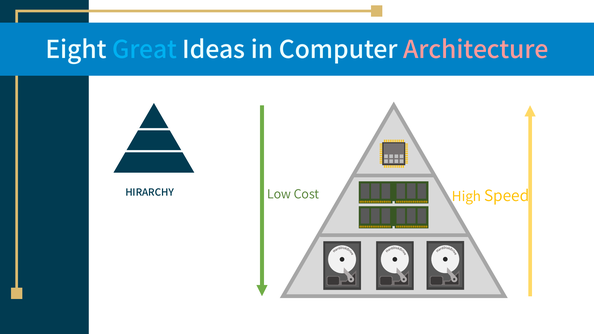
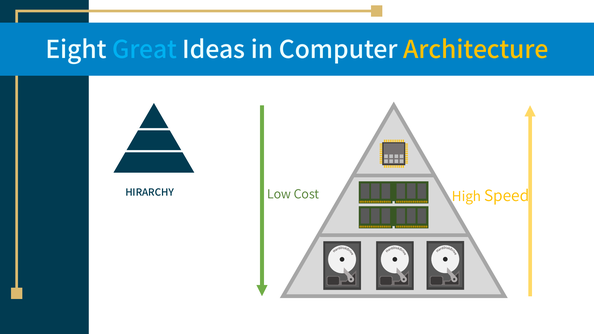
Architecture colour: pink -> yellow (476, 50)
